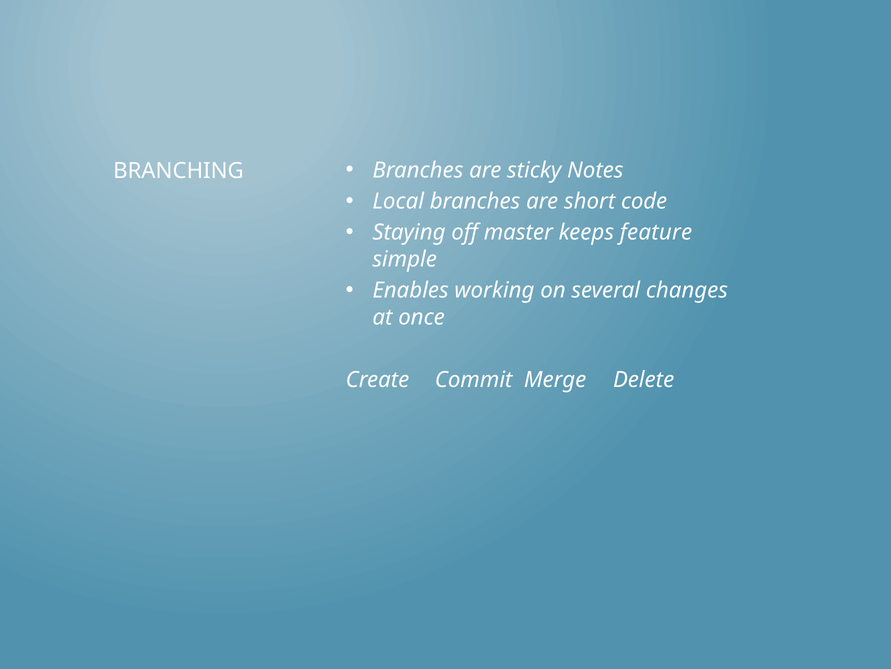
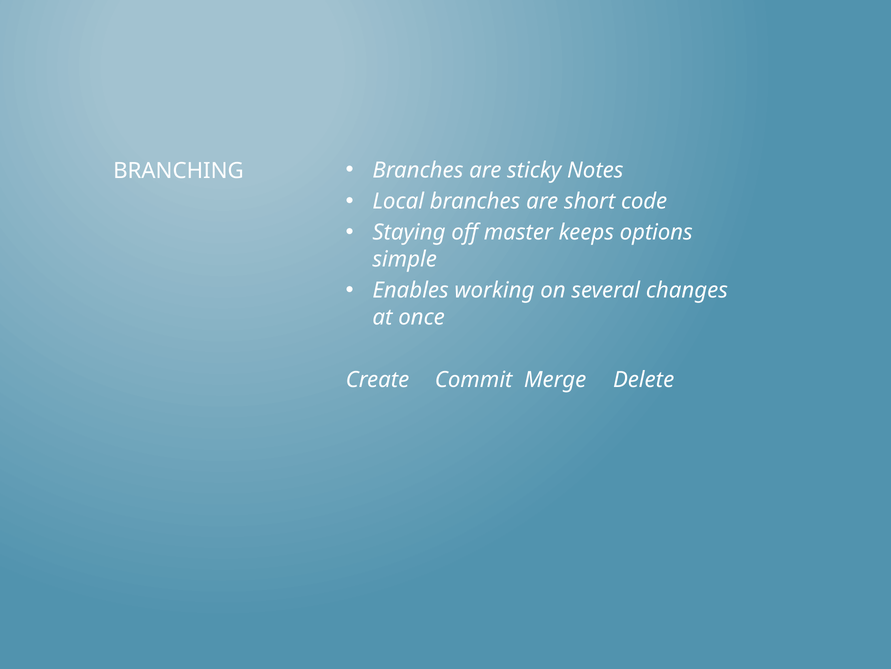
feature: feature -> options (656, 232)
